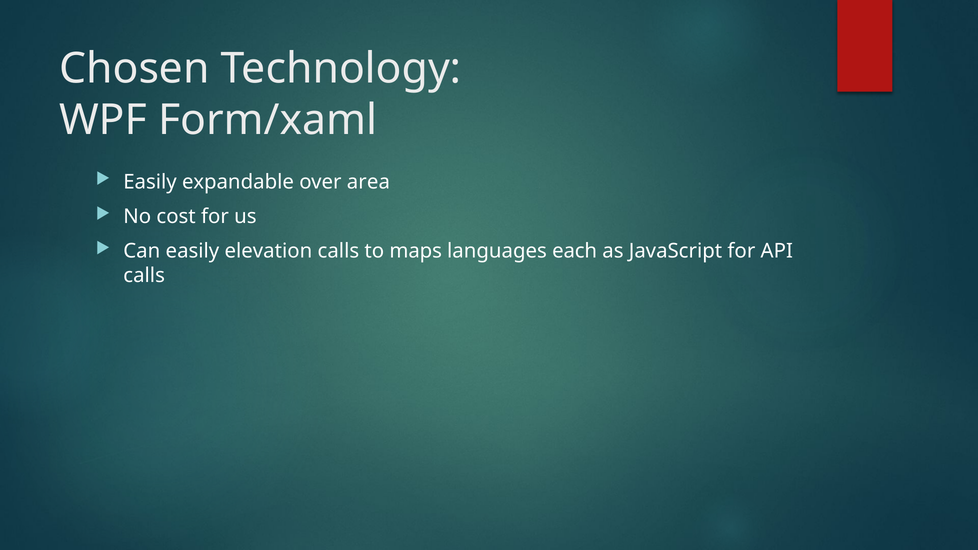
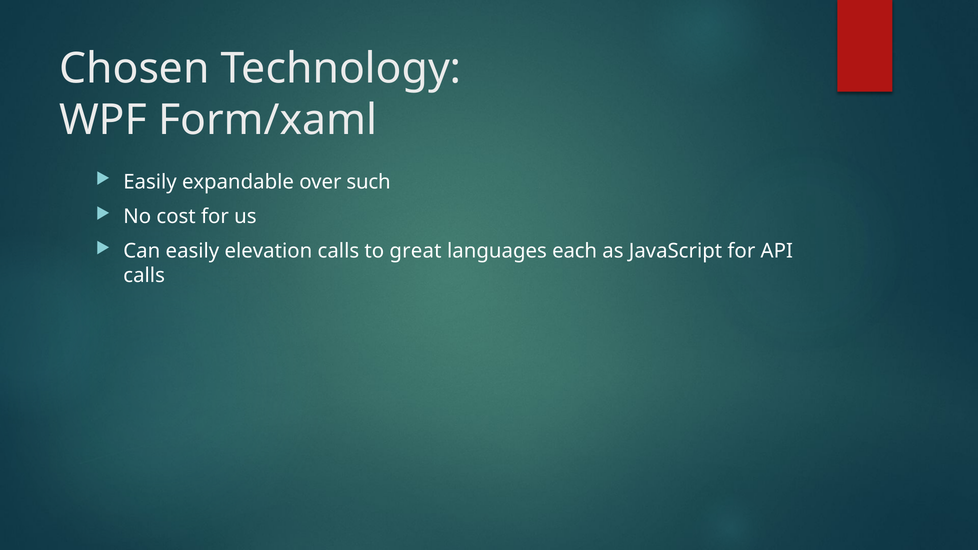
area: area -> such (369, 182)
maps: maps -> great (416, 251)
